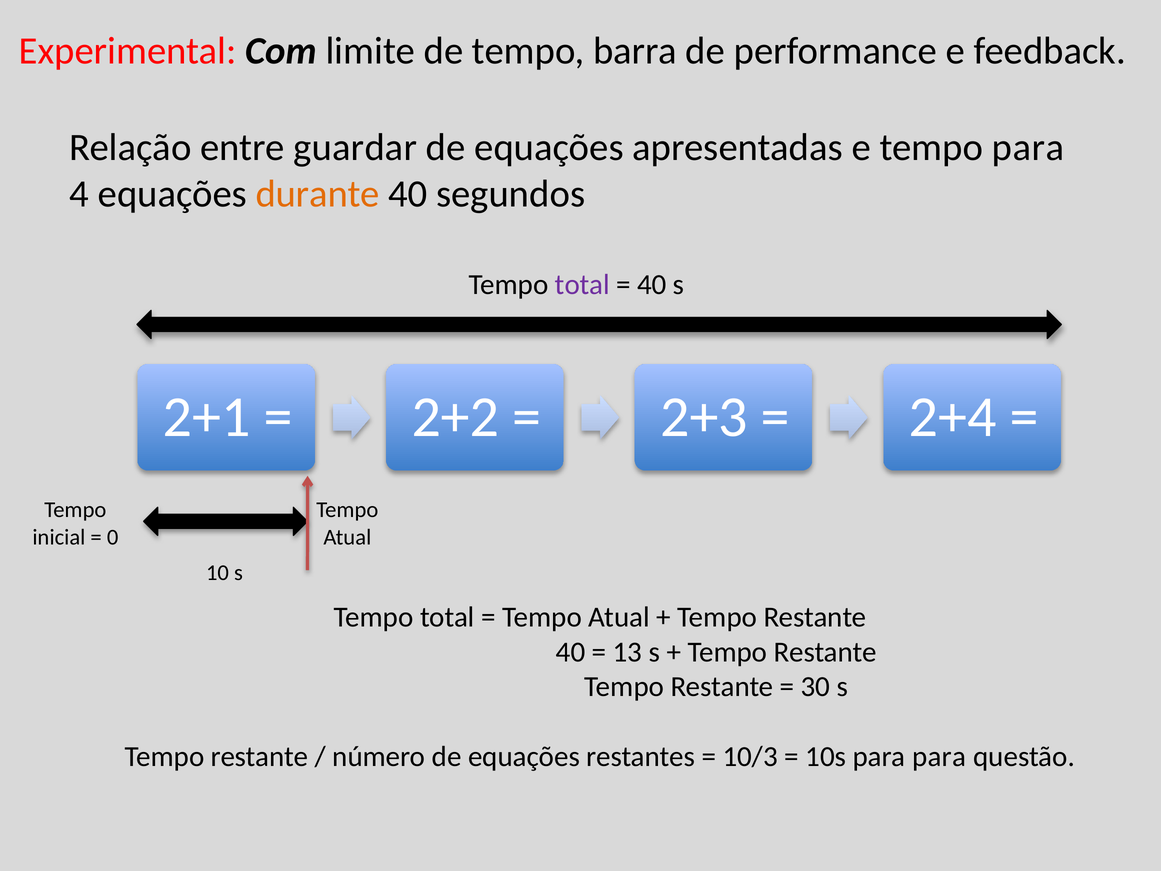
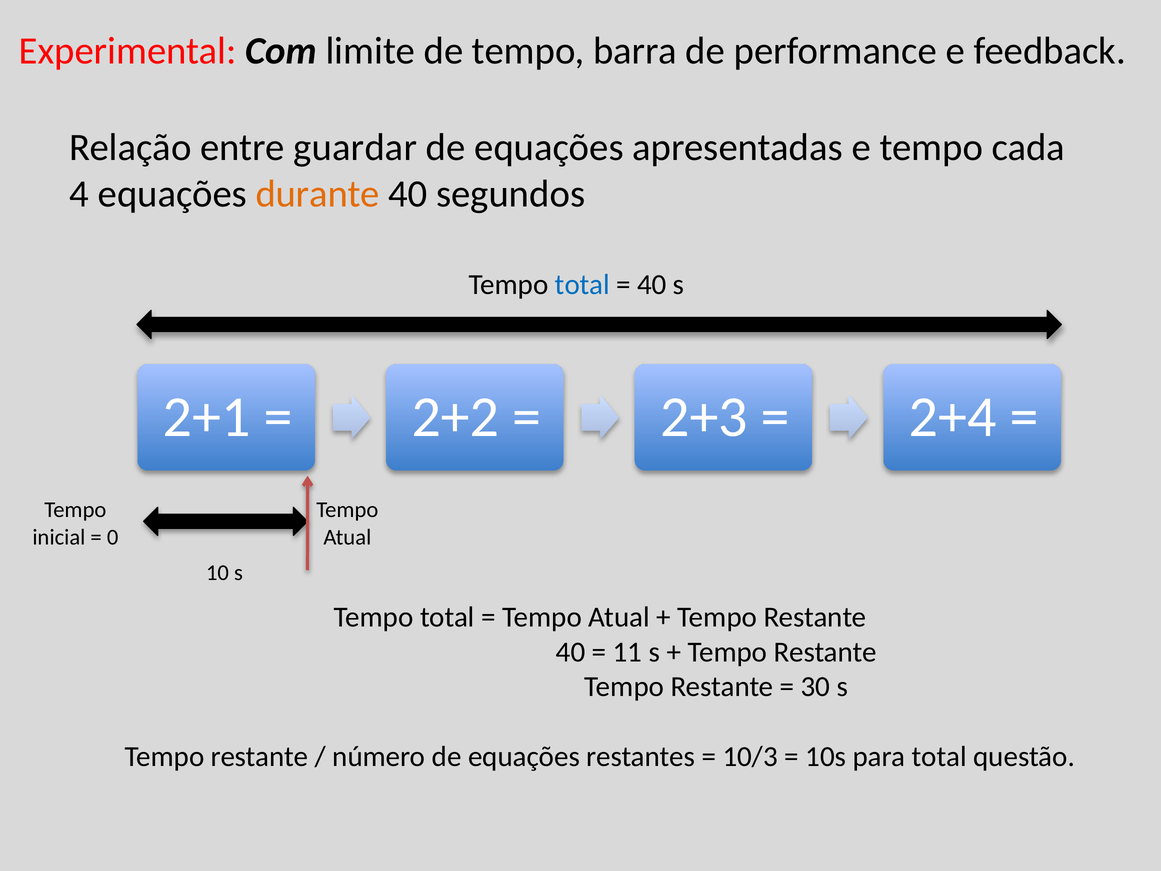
tempo para: para -> cada (1028, 147)
total colour: purple -> blue (582, 285)
13: 13 -> 11 (627, 652)
para para: para -> total (939, 756)
